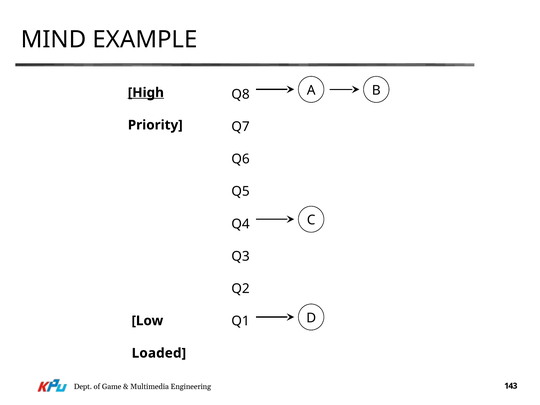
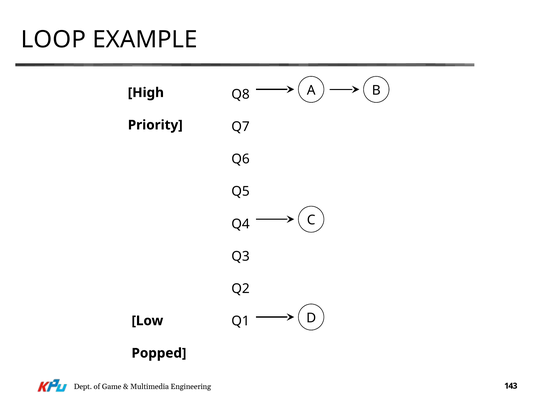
MIND: MIND -> LOOP (53, 40)
High underline: present -> none (146, 93)
Loaded: Loaded -> Popped (159, 353)
